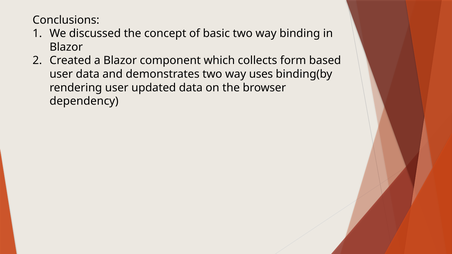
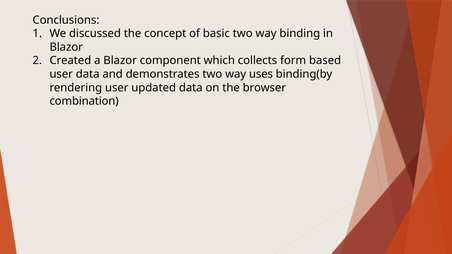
dependency: dependency -> combination (84, 101)
